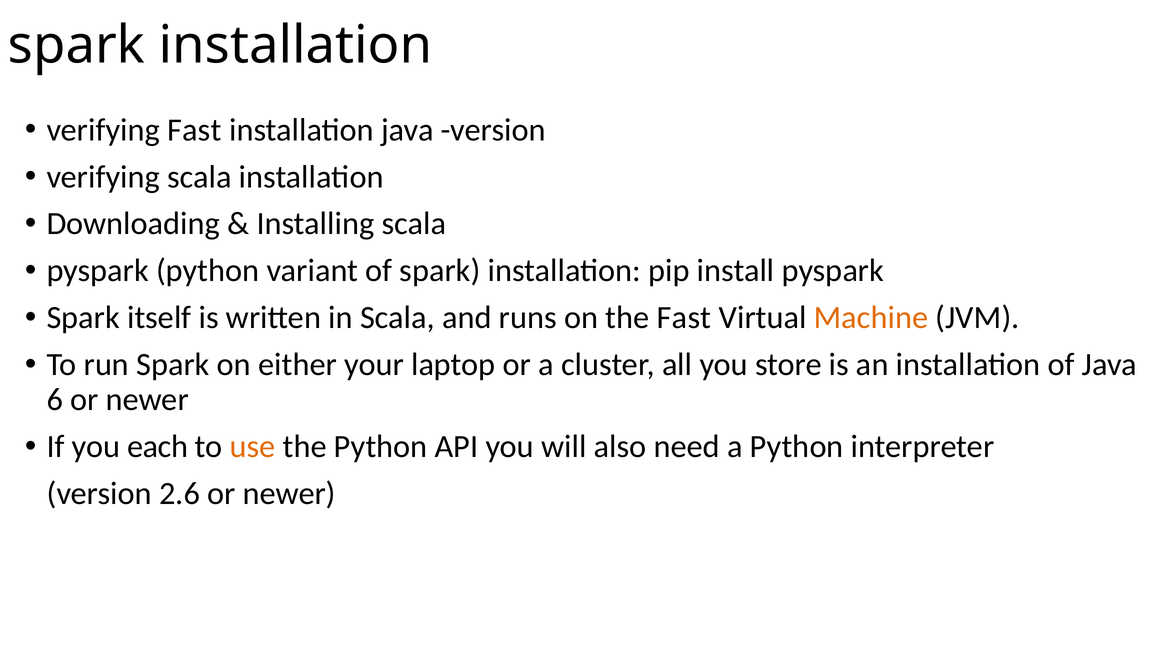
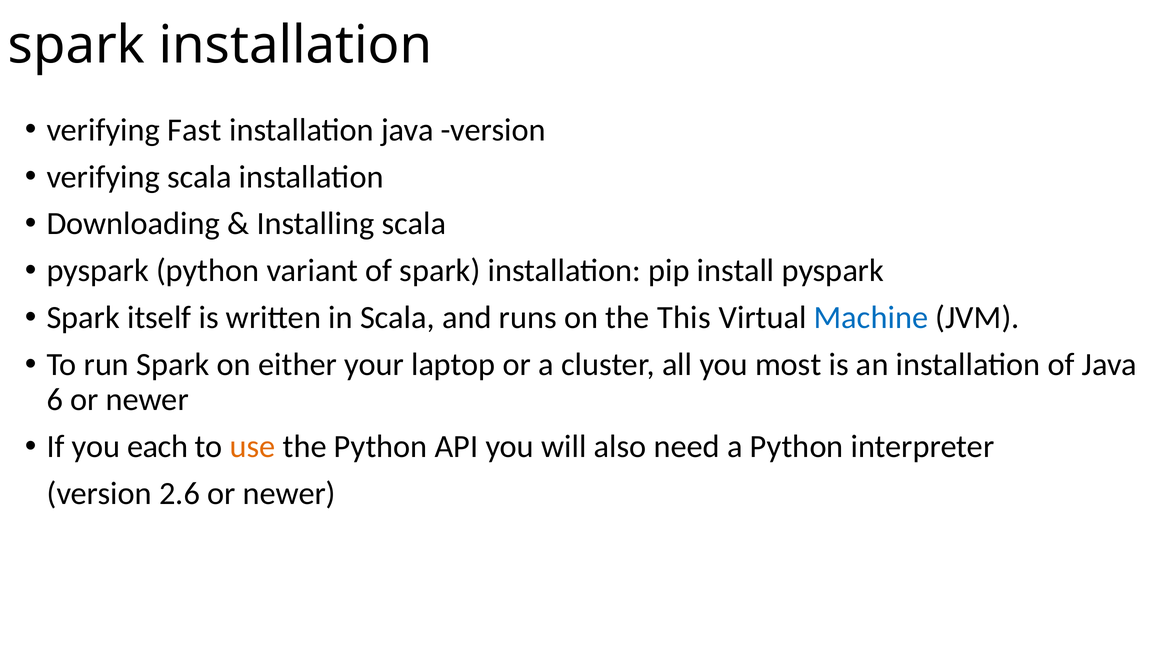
the Fast: Fast -> This (684, 318)
Machine colour: orange -> blue (871, 318)
store: store -> most (788, 365)
